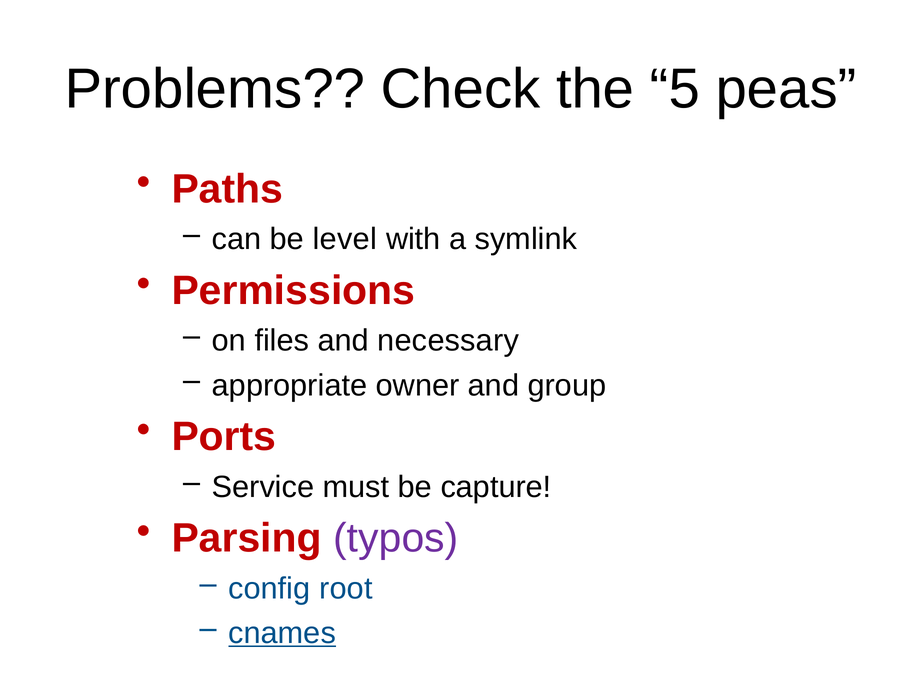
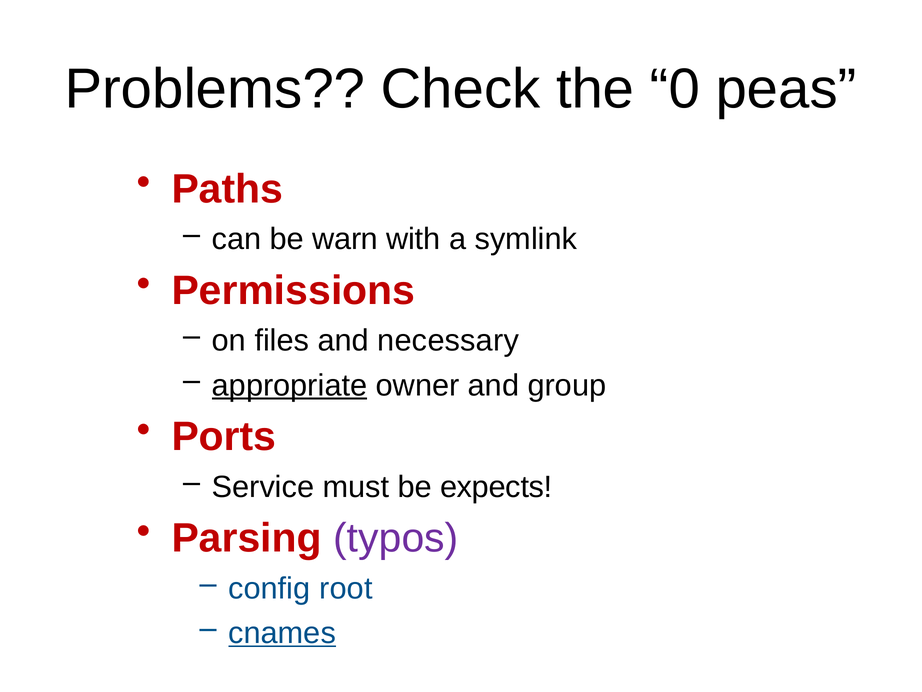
5: 5 -> 0 (675, 89)
level: level -> warn (345, 239)
appropriate underline: none -> present (290, 385)
capture: capture -> expects (496, 487)
